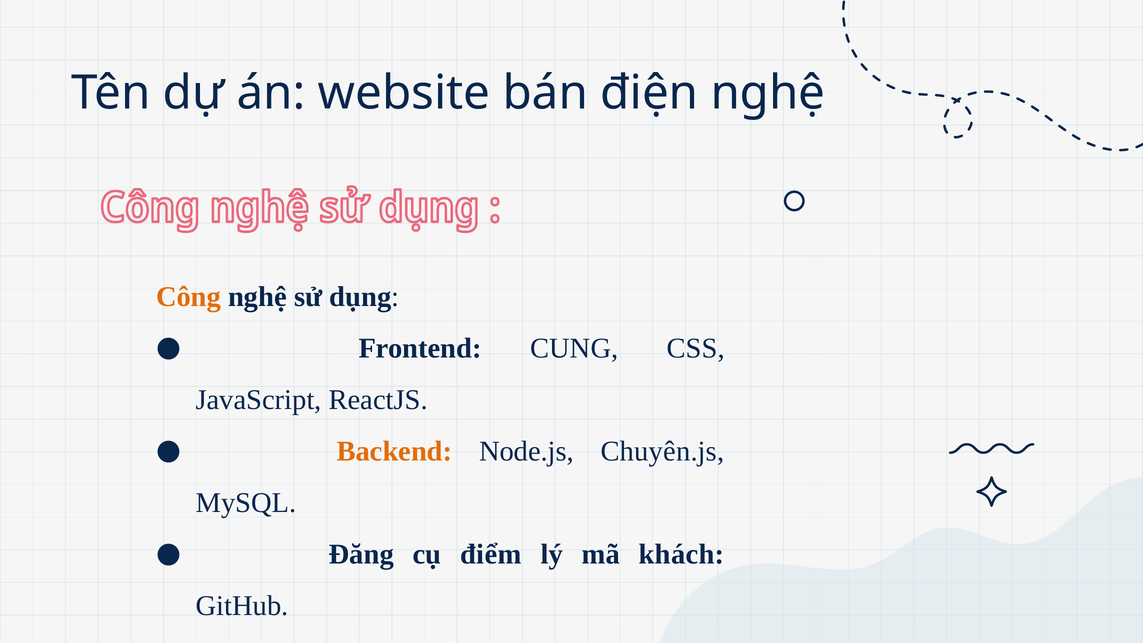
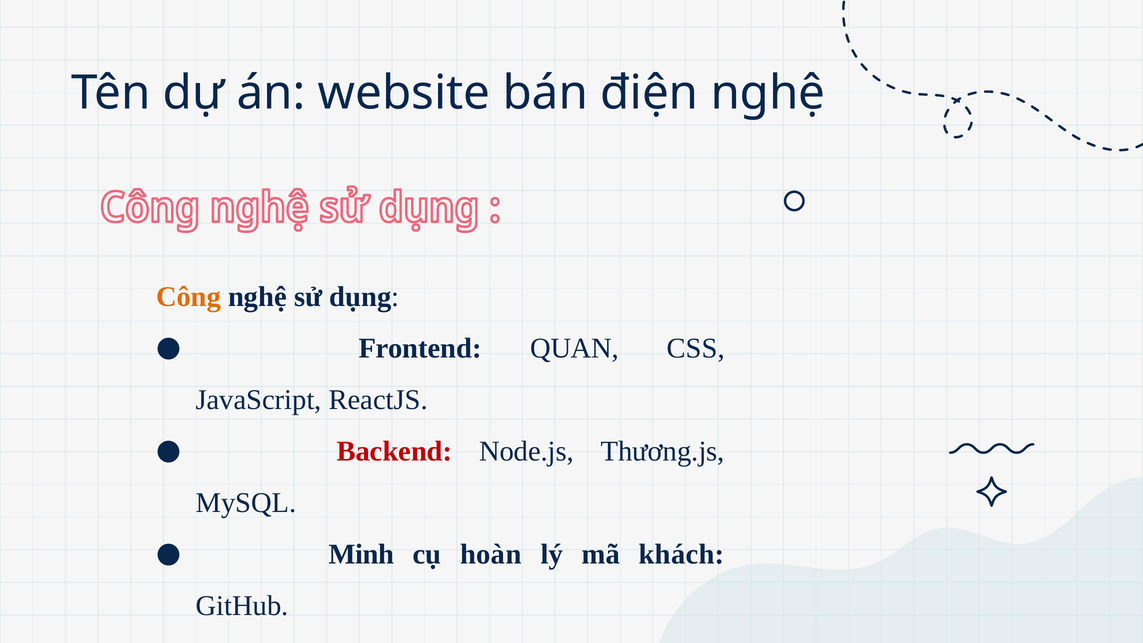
CUNG: CUNG -> QUAN (574, 348)
Backend colour: orange -> red (395, 451)
Chuyên.js: Chuyên.js -> Thương.js (663, 451)
Đăng: Đăng -> Minh (361, 554)
điểm: điểm -> hoàn (491, 554)
